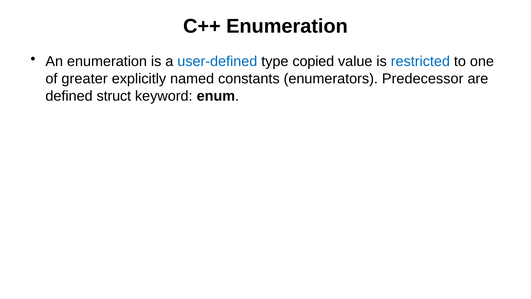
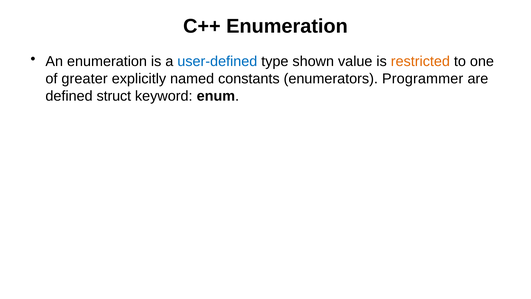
copied: copied -> shown (313, 61)
restricted colour: blue -> orange (420, 61)
Predecessor: Predecessor -> Programmer (423, 79)
